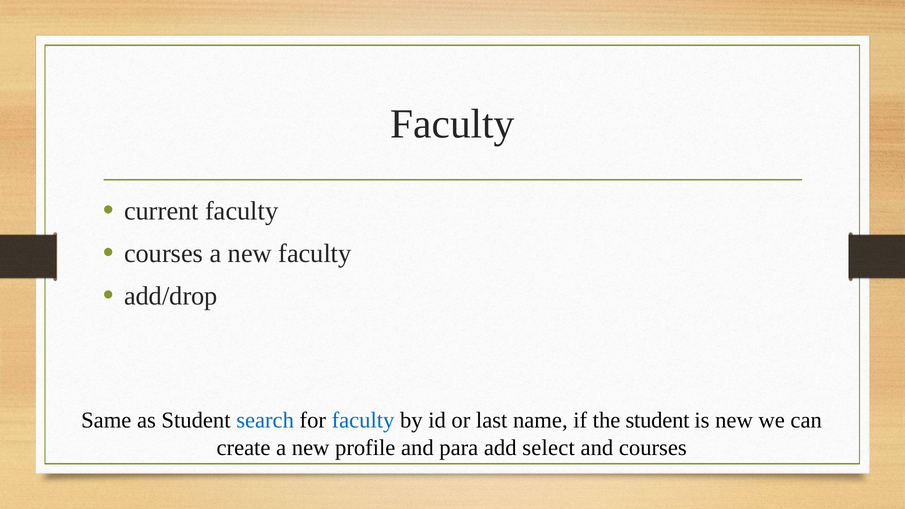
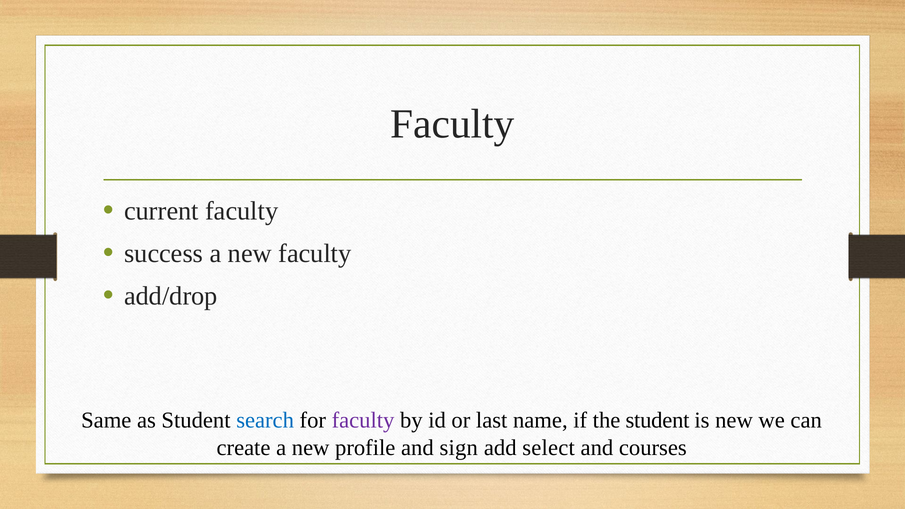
courses: courses -> success (164, 254)
faculty colour: blue -> purple (363, 420)
para: para -> sign (459, 448)
